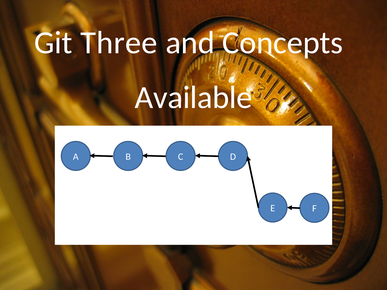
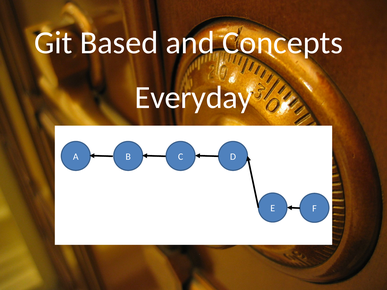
Three: Three -> Based (119, 43)
Available: Available -> Everyday (194, 98)
